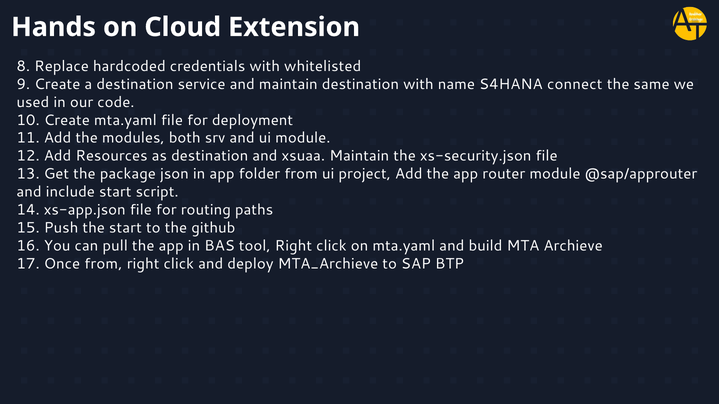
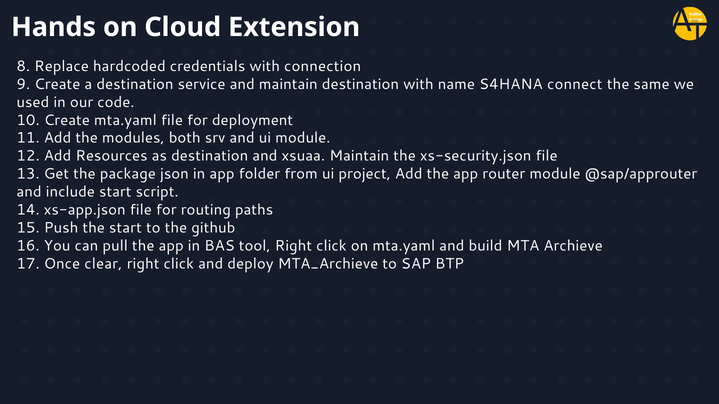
whitelisted: whitelisted -> connection (323, 66)
Once from: from -> clear (103, 264)
